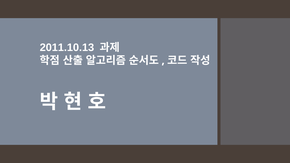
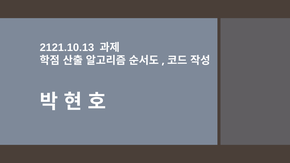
2011.10.13: 2011.10.13 -> 2121.10.13 (67, 47)
